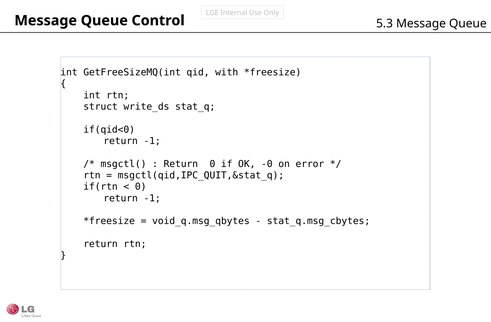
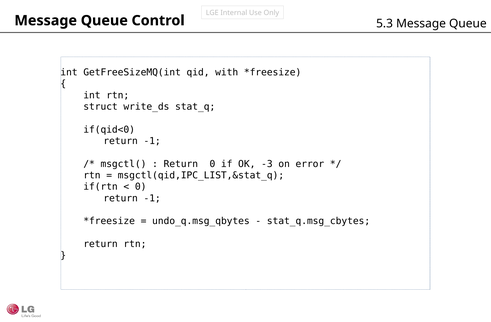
-0: -0 -> -3 (267, 164)
msgctl(qid,IPC_QUIT,&stat_q: msgctl(qid,IPC_QUIT,&stat_q -> msgctl(qid,IPC_LIST,&stat_q (201, 176)
void_q.msg_qbytes: void_q.msg_qbytes -> undo_q.msg_qbytes (201, 221)
